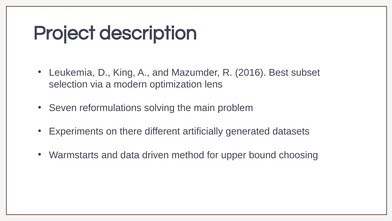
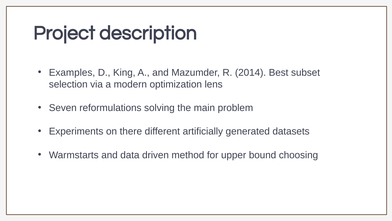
Leukemia: Leukemia -> Examples (72, 72)
2016: 2016 -> 2014 (251, 72)
